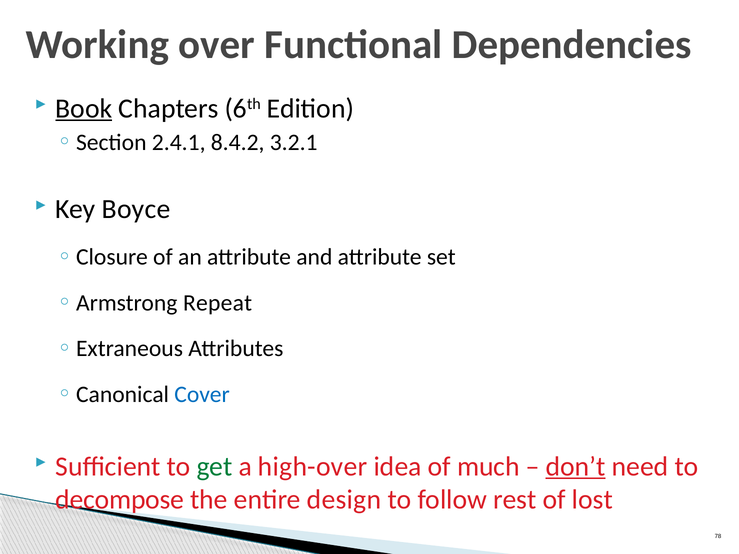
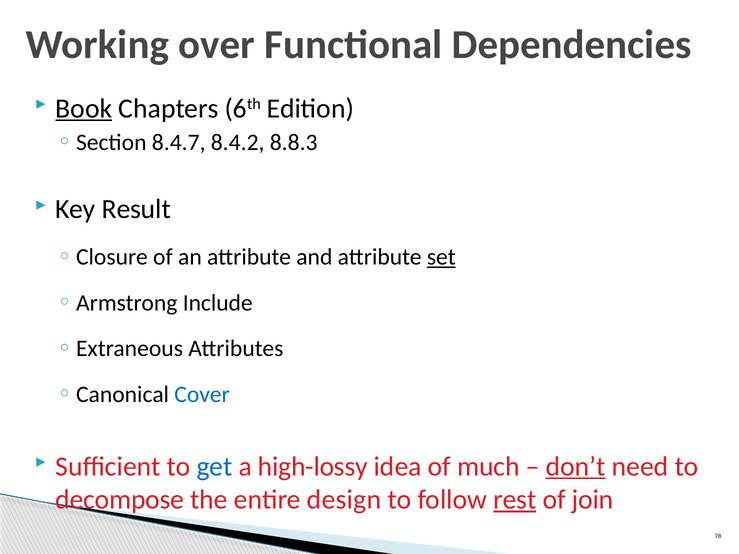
2.4.1: 2.4.1 -> 8.4.7 (179, 142)
3.2.1: 3.2.1 -> 8.8.3 (294, 142)
Boyce: Boyce -> Result (136, 209)
set underline: none -> present (441, 257)
Repeat: Repeat -> Include (218, 303)
get colour: green -> blue (214, 467)
high-over: high-over -> high-lossy (313, 467)
rest underline: none -> present (515, 500)
lost: lost -> join (592, 500)
